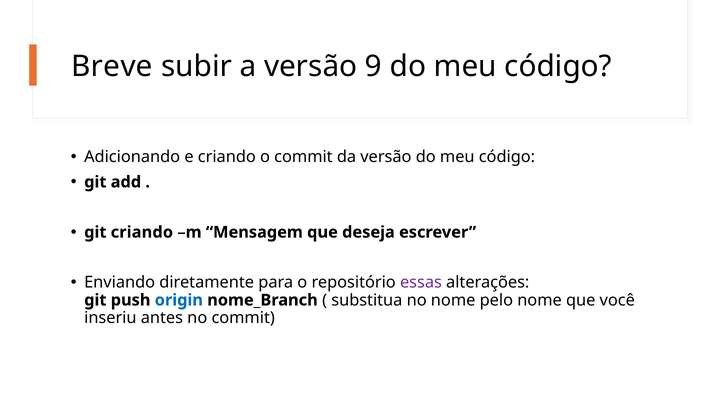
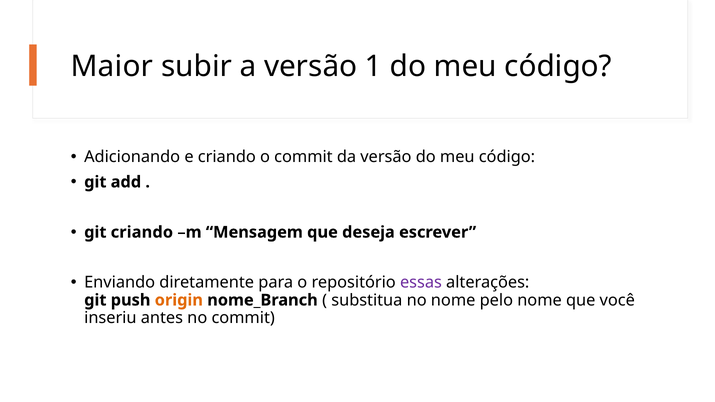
Breve: Breve -> Maior (112, 67)
9: 9 -> 1 (373, 67)
origin colour: blue -> orange (179, 300)
